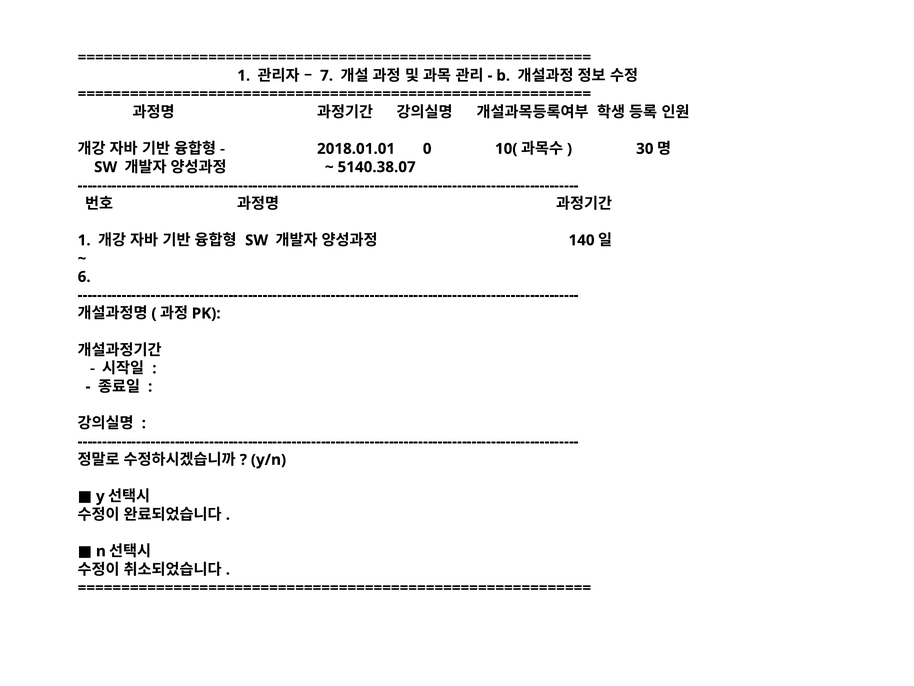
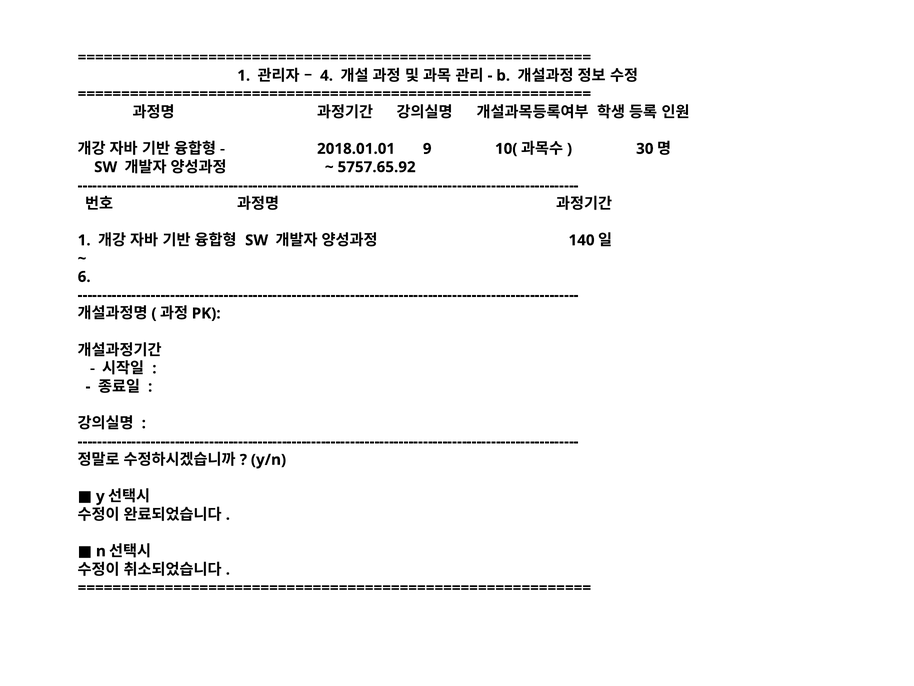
7: 7 -> 4 (327, 76)
0: 0 -> 9 (427, 149)
5140.38.07: 5140.38.07 -> 5757.65.92 (377, 167)
